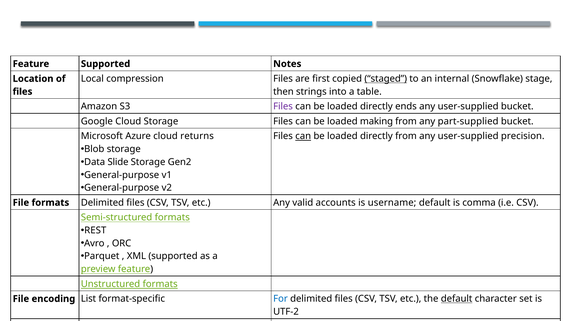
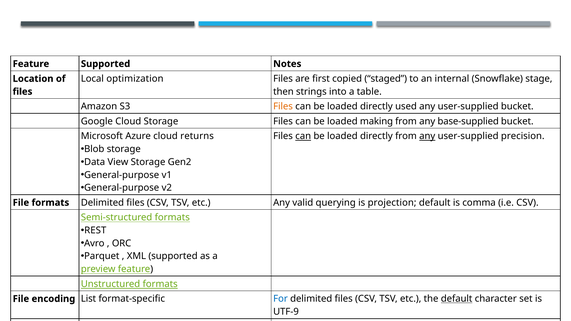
compression: compression -> optimization (135, 79)
staged underline: present -> none (386, 79)
Files colour: purple -> orange (283, 107)
ends: ends -> used (406, 107)
part-supplied: part-supplied -> base-supplied (468, 121)
any underline: none -> present (427, 136)
Slide: Slide -> View (118, 162)
accounts: accounts -> querying (336, 203)
username: username -> projection (392, 203)
UTF-2: UTF-2 -> UTF-9 (286, 312)
